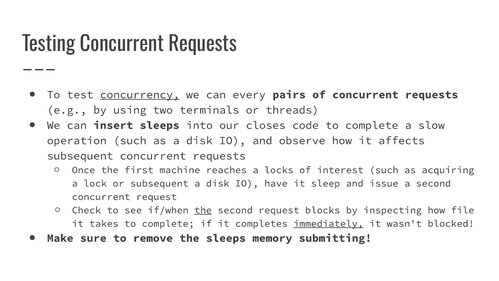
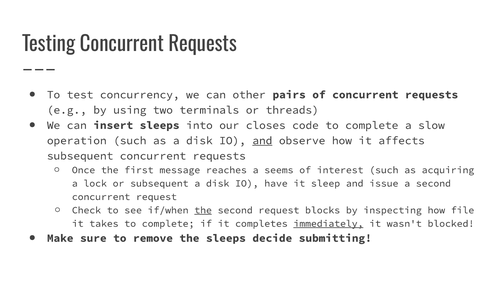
concurrency underline: present -> none (140, 95)
every: every -> other (249, 95)
and underline: none -> present (262, 140)
machine: machine -> message (180, 170)
locks: locks -> seems (279, 170)
memory: memory -> decide (272, 238)
